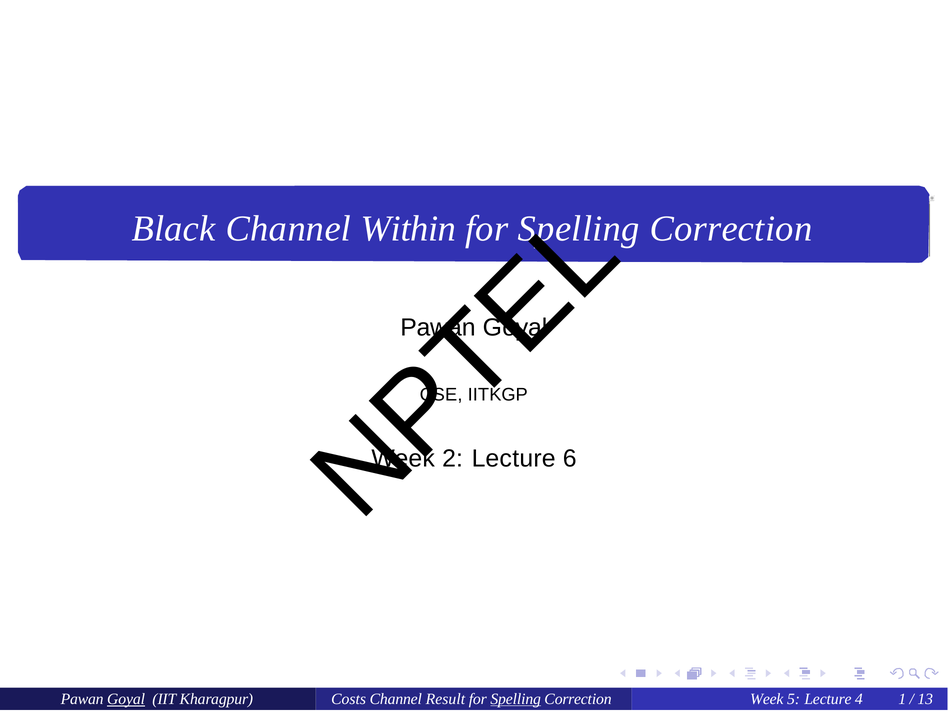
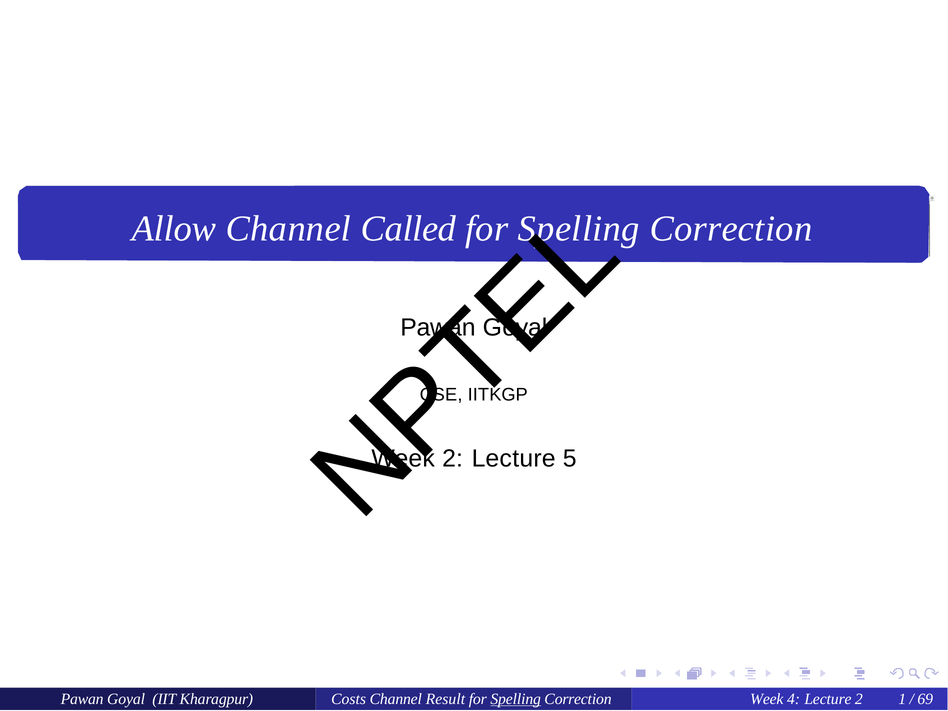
Black: Black -> Allow (174, 229)
Within: Within -> Called (408, 229)
6: 6 -> 5 (570, 459)
Goyal underline: present -> none (126, 700)
5: 5 -> 4 (794, 700)
Lecture 4: 4 -> 2 (859, 700)
13: 13 -> 69 (925, 700)
